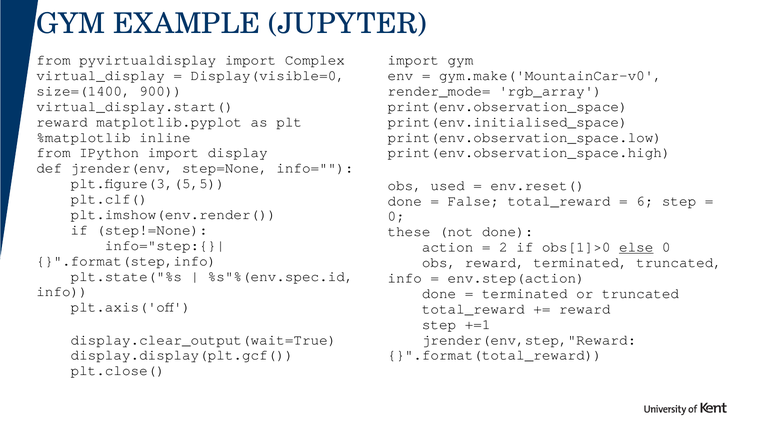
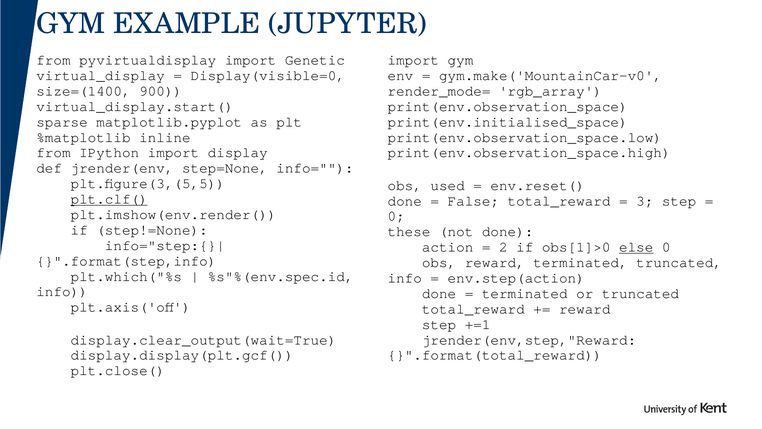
Complex: Complex -> Genetic (315, 60)
reward: reward -> sparse (62, 122)
plt.clf( underline: none -> present (109, 199)
6: 6 -> 3 (645, 201)
plt.state("%s: plt.state("%s -> plt.which("%s (126, 276)
